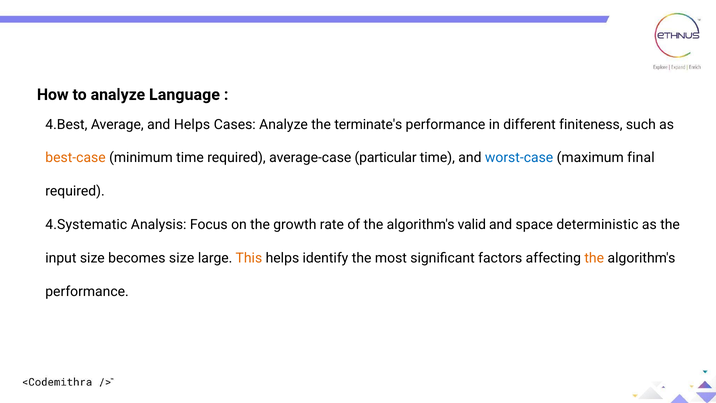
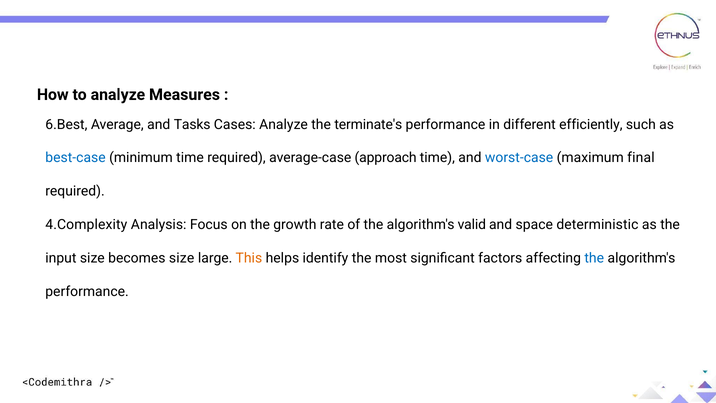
Language: Language -> Measures (185, 95)
4.Best: 4.Best -> 6.Best (66, 124)
and Helps: Helps -> Tasks (192, 124)
finiteness: finiteness -> efficiently (591, 124)
best-case colour: orange -> blue (76, 158)
particular: particular -> approach (386, 158)
4.Systematic: 4.Systematic -> 4.Complexity (86, 225)
the colour: orange -> blue (594, 258)
